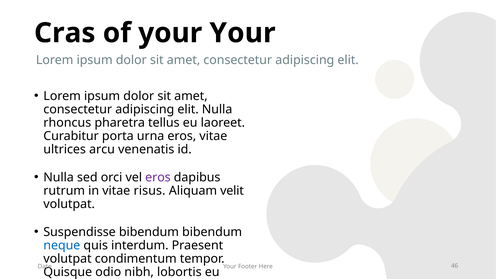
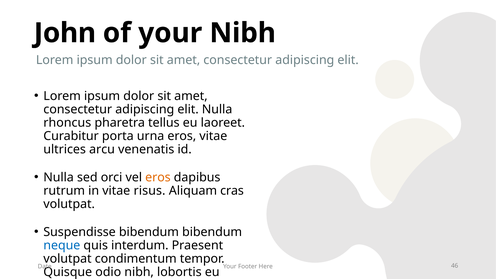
Cras: Cras -> John (65, 33)
your Your: Your -> Nibh (243, 33)
eros colour: purple -> orange (158, 177)
velit: velit -> cras (232, 191)
